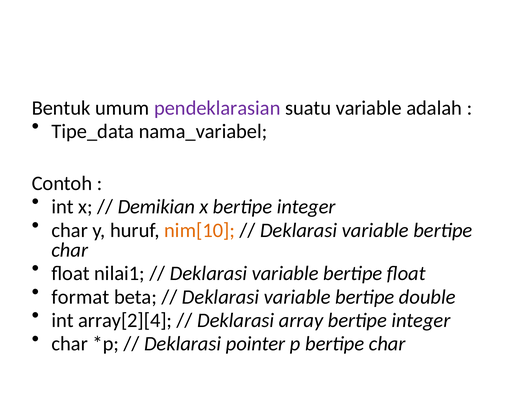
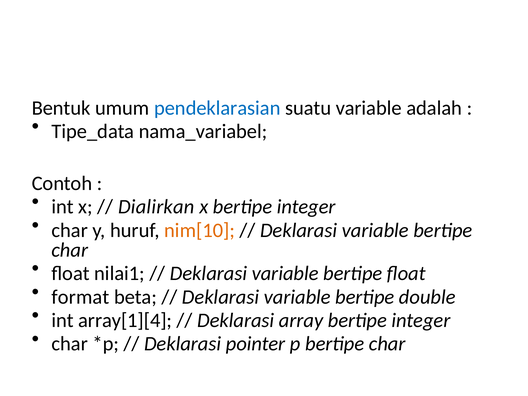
pendeklarasian colour: purple -> blue (217, 108)
Demikian: Demikian -> Dialirkan (156, 207)
array[2][4: array[2][4 -> array[1][4 (125, 320)
